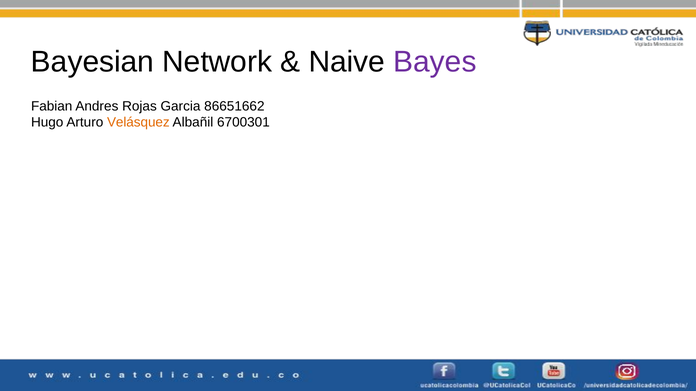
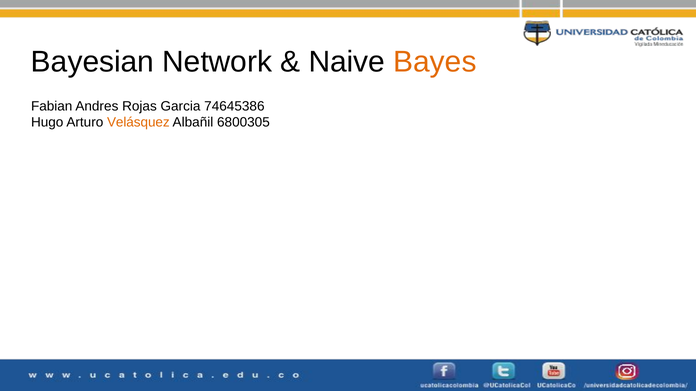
Bayes colour: purple -> orange (435, 62)
86651662: 86651662 -> 74645386 (234, 106)
6700301: 6700301 -> 6800305 (243, 122)
